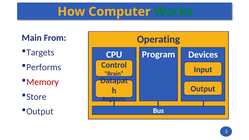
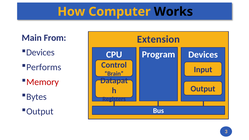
Works colour: green -> black (173, 12)
Operating: Operating -> Extension (158, 39)
Targets: Targets -> Devices (40, 53)
Store: Store -> Bytes (36, 97)
